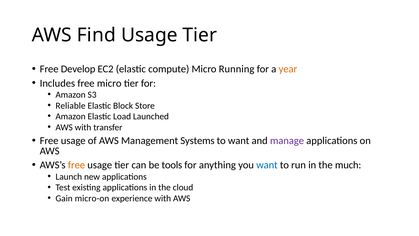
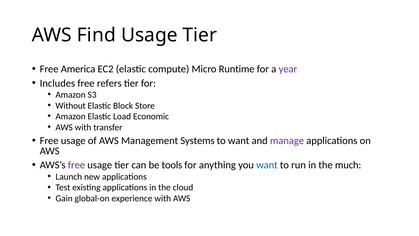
Develop: Develop -> America (78, 69)
Running: Running -> Runtime (237, 69)
year colour: orange -> purple (288, 69)
free micro: micro -> refers (109, 83)
Reliable: Reliable -> Without (71, 106)
Launched: Launched -> Economic (151, 116)
free colour: orange -> purple (76, 165)
micro-on: micro-on -> global-on (92, 198)
